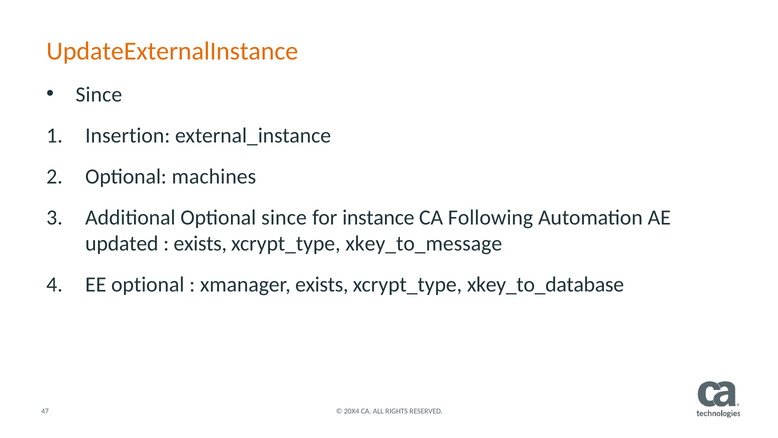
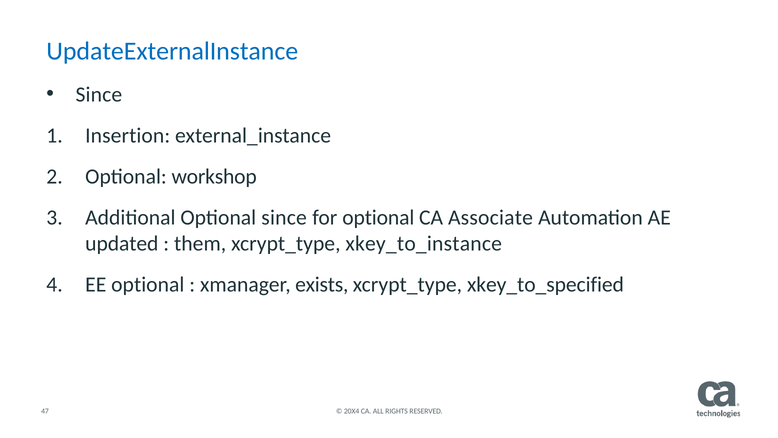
UpdateExternalInstance colour: orange -> blue (172, 51)
machines: machines -> workshop (214, 177)
for instance: instance -> optional (378, 218)
Following: Following -> Associate (490, 218)
exists: exists -> them (200, 244)
xkey_to_message: xkey_to_message -> xkey_to_instance (424, 244)
xkey_to_database: xkey_to_database -> xkey_to_specified (545, 285)
